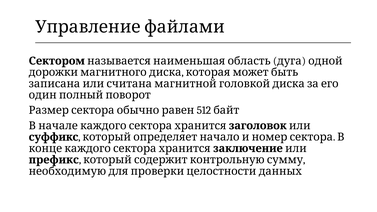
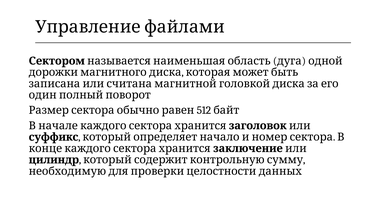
префикс: префикс -> цилиндр (54, 160)
